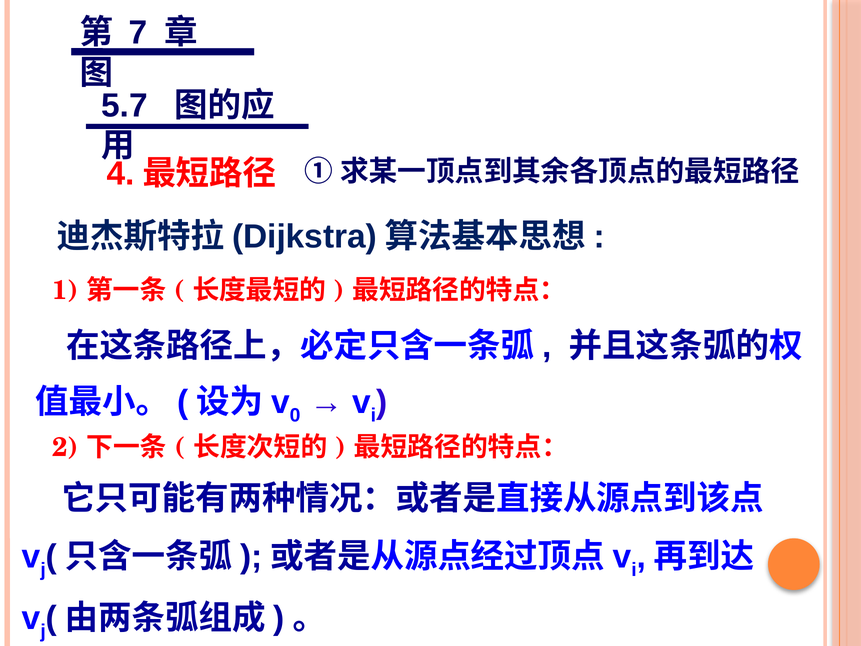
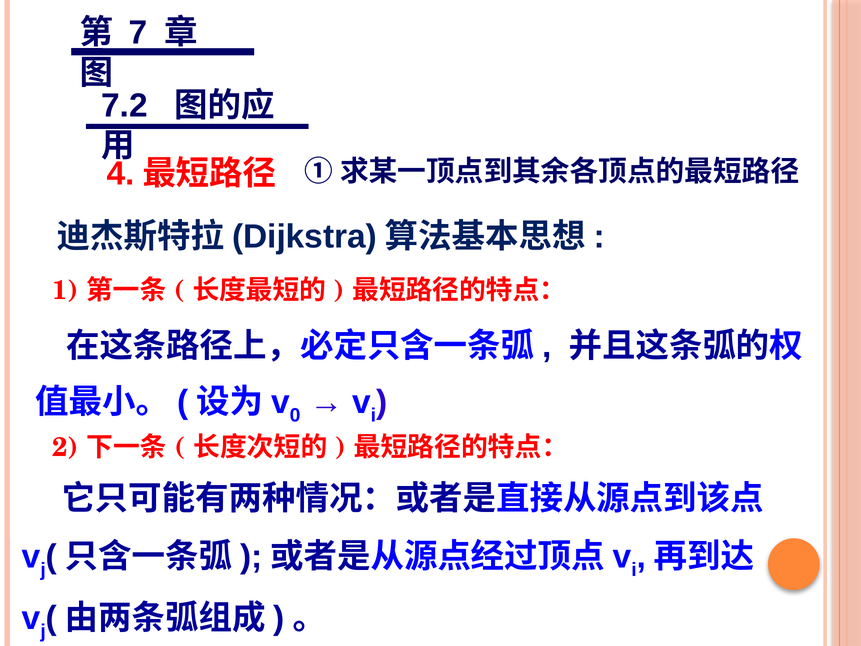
5.7: 5.7 -> 7.2 (124, 105)
